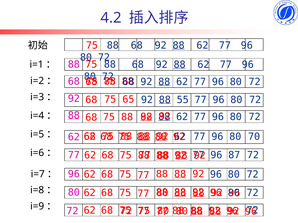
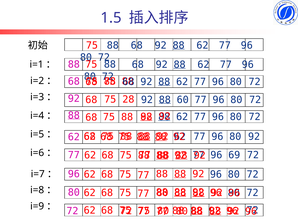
4.2: 4.2 -> 1.5 (111, 18)
65: 65 -> 28 (128, 100)
55: 55 -> 60 (183, 100)
70: 70 -> 92 (254, 137)
87: 87 -> 69 (234, 155)
